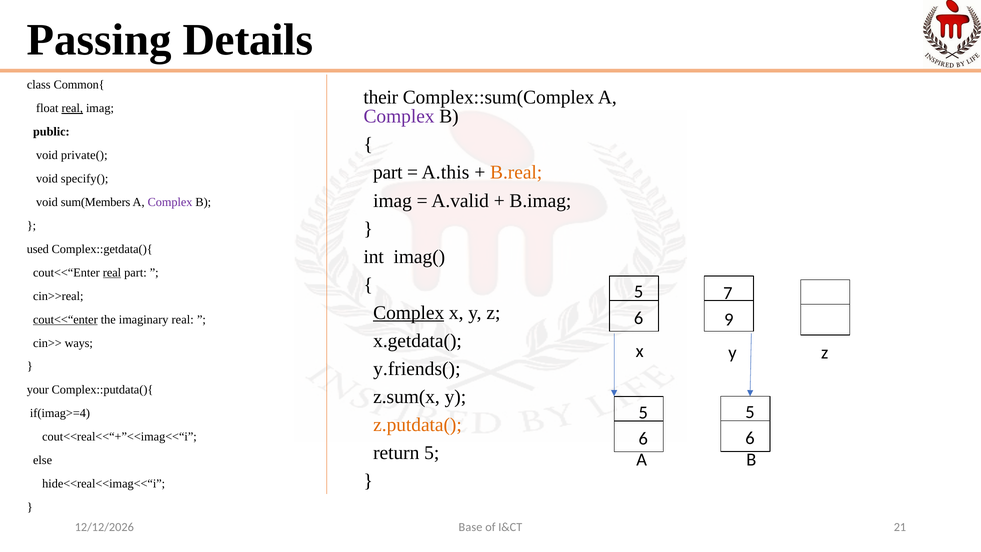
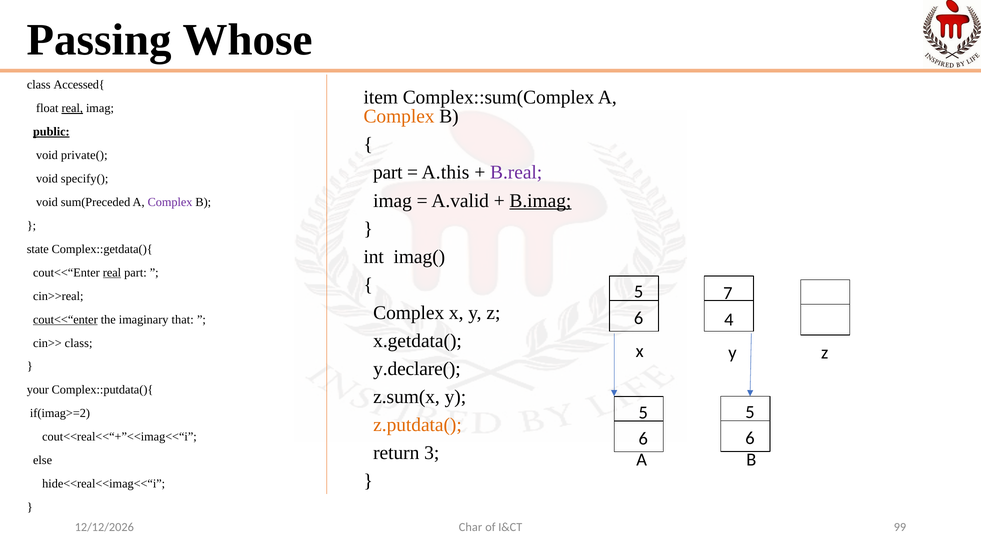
Details: Details -> Whose (248, 40)
Common{: Common{ -> Accessed{ (79, 85)
their: their -> item (381, 98)
Complex colour: purple -> orange (399, 116)
public underline: none -> present (51, 132)
B.real colour: orange -> purple (516, 172)
B.imag underline: none -> present (540, 201)
sum(Members: sum(Members -> sum(Preceded (96, 202)
used: used -> state (38, 249)
Complex underline: present -> none (409, 313)
9: 9 -> 4 (729, 319)
imaginary real: real -> that (183, 319)
cin>> ways: ways -> class (79, 343)
y.friends(: y.friends( -> y.declare( (417, 369)
if(imag>=4: if(imag>=4 -> if(imag>=2 (60, 413)
return 5: 5 -> 3 (432, 453)
Base: Base -> Char (471, 527)
21: 21 -> 99 (900, 527)
